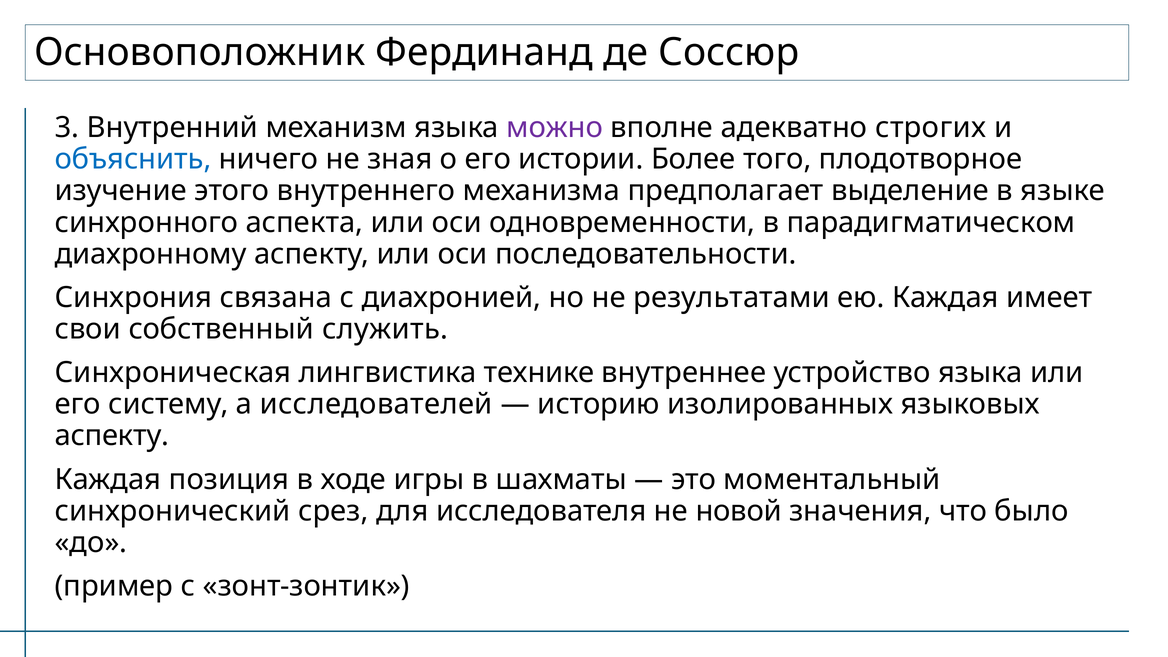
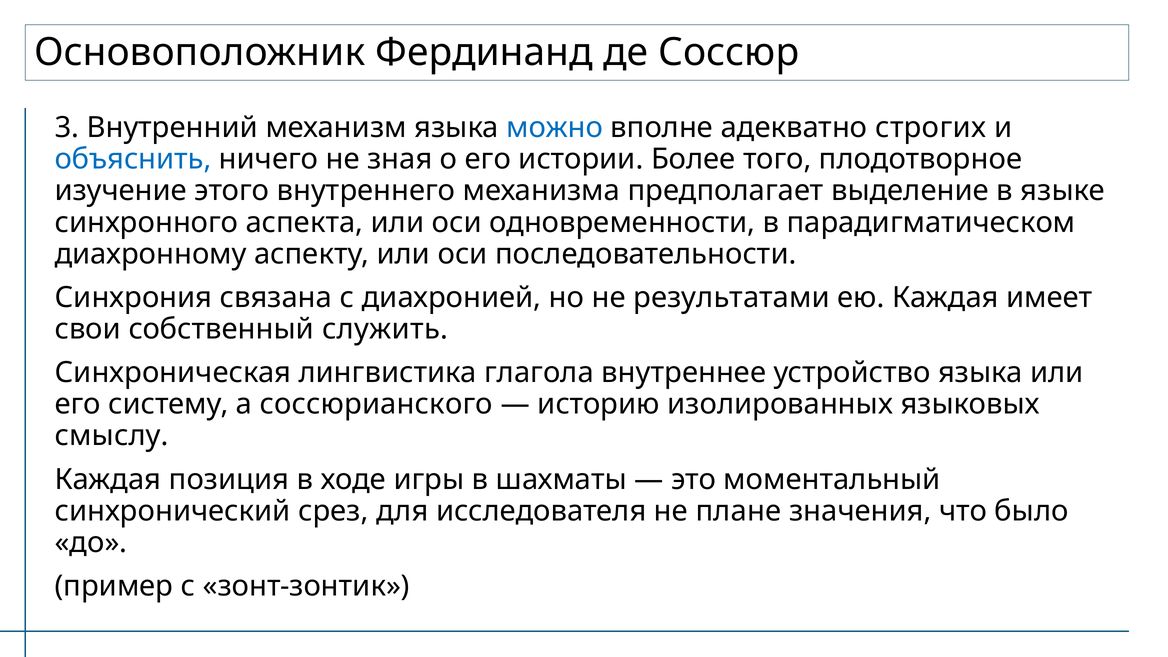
можно colour: purple -> blue (555, 128)
технике: технике -> глагола (539, 373)
исследователей: исследователей -> соссюрианского (376, 404)
аспекту: аспекту -> смыслу (112, 436)
новой: новой -> плане (738, 511)
